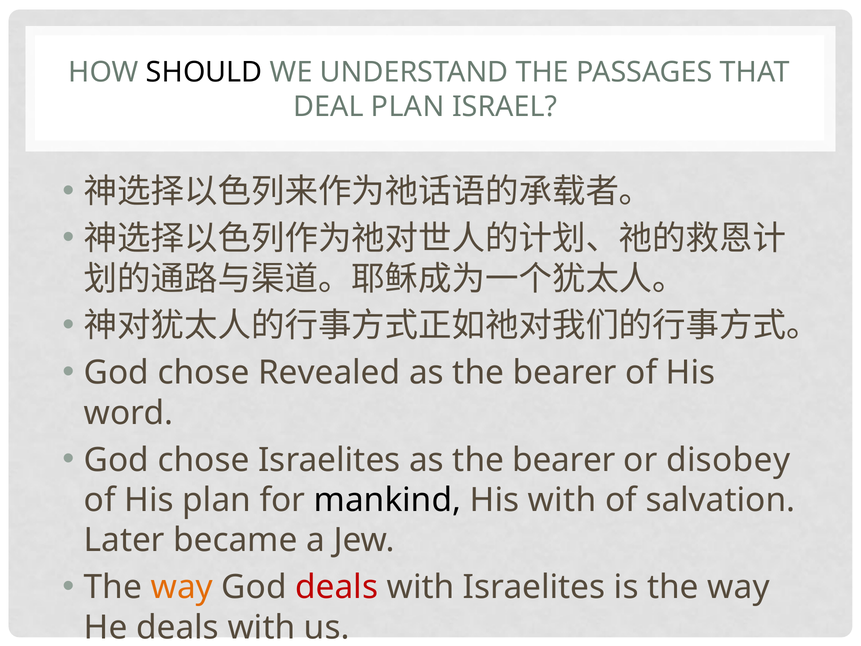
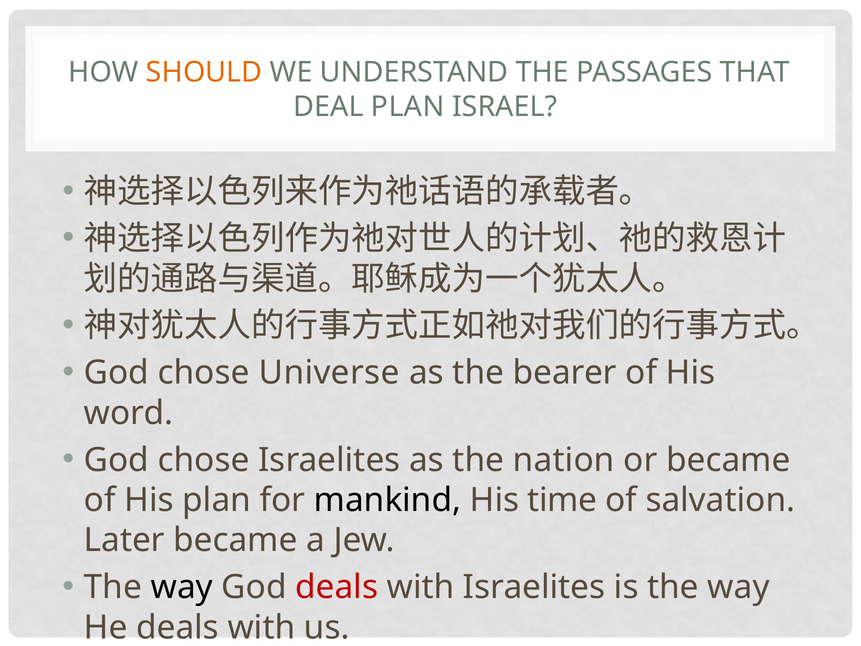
SHOULD colour: black -> orange (204, 72)
Revealed: Revealed -> Universe (329, 373)
Israelites as the bearer: bearer -> nation (564, 460)
or disobey: disobey -> became (728, 460)
His with: with -> time (562, 500)
way colour: orange -> black (182, 587)
